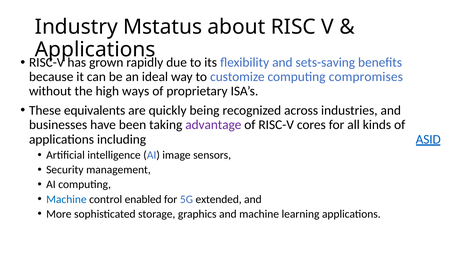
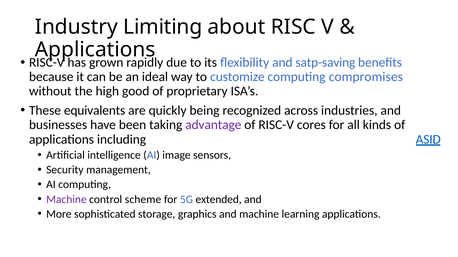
Mstatus: Mstatus -> Limiting (163, 27)
sets-saving: sets-saving -> satp-saving (325, 63)
ways: ways -> good (136, 91)
Machine colour: blue -> purple (66, 200)
enabled: enabled -> scheme (143, 200)
